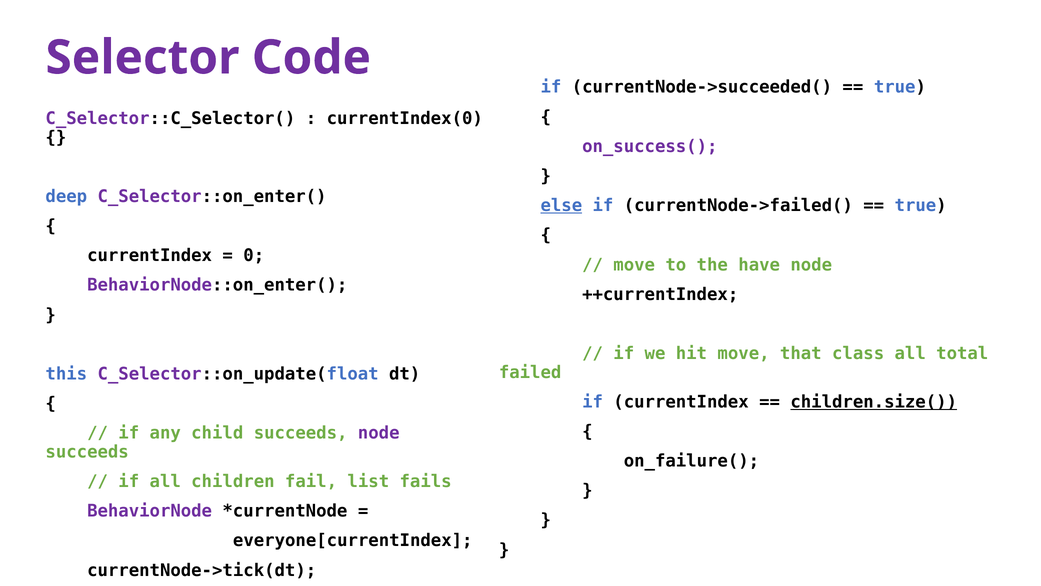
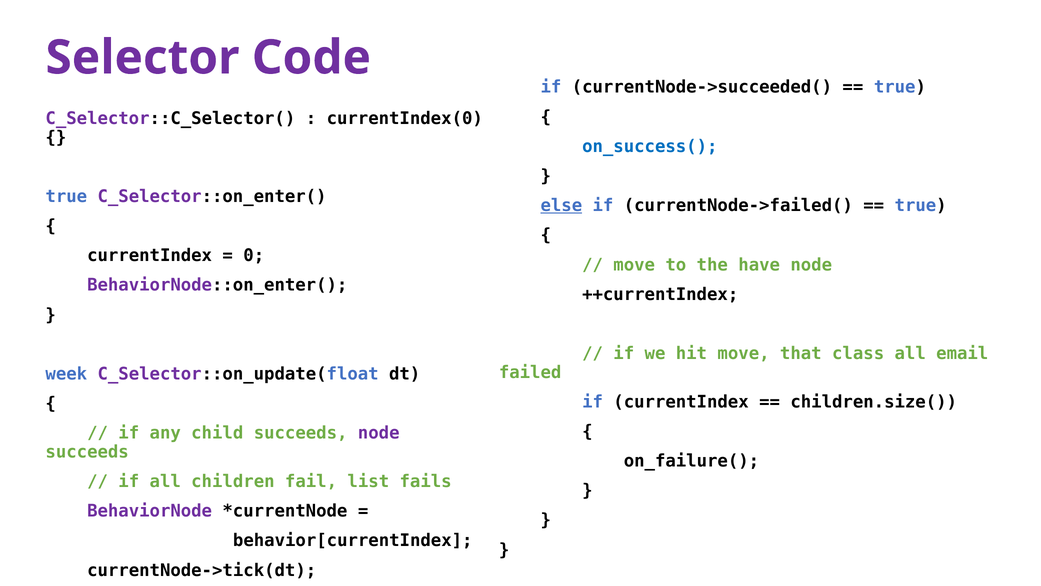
on_success( colour: purple -> blue (650, 146)
deep: deep -> true (66, 196)
total: total -> email (962, 353)
this: this -> week (66, 374)
children.size( underline: present -> none (874, 402)
everyone[currentIndex: everyone[currentIndex -> behavior[currentIndex (353, 540)
